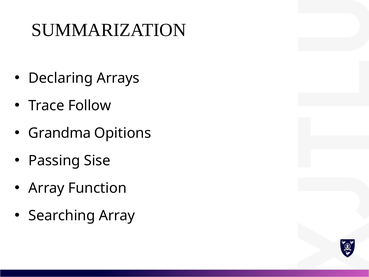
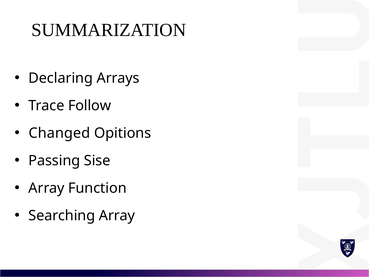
Grandma: Grandma -> Changed (59, 133)
